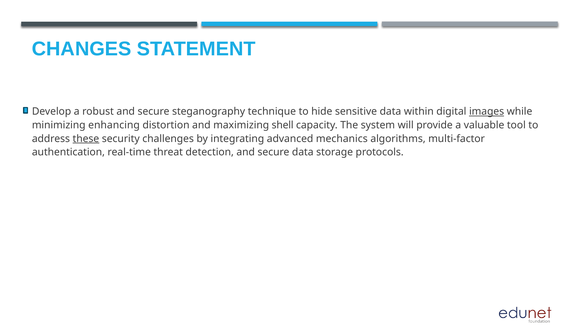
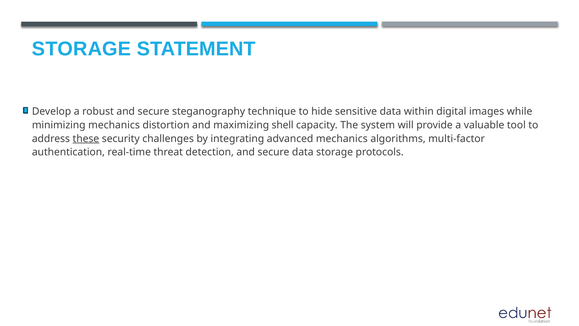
CHANGES: CHANGES -> STORAGE (82, 49)
images underline: present -> none (487, 112)
minimizing enhancing: enhancing -> mechanics (114, 125)
